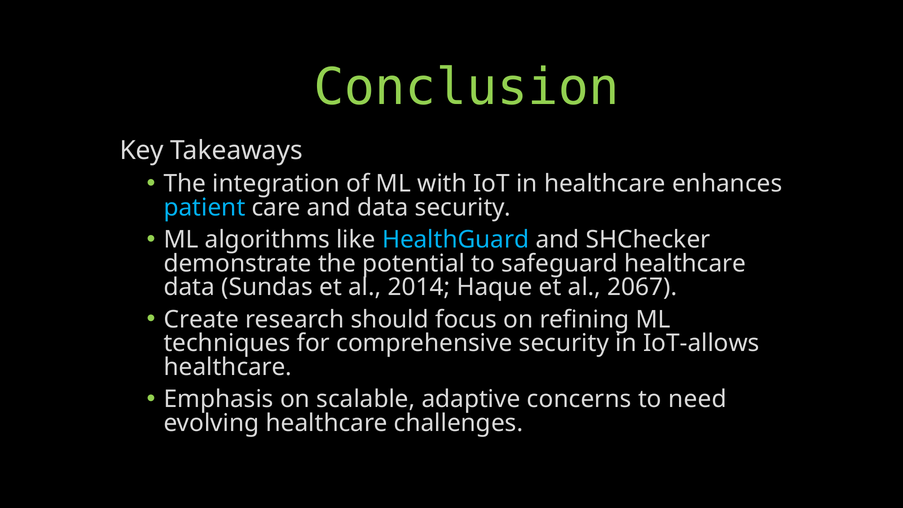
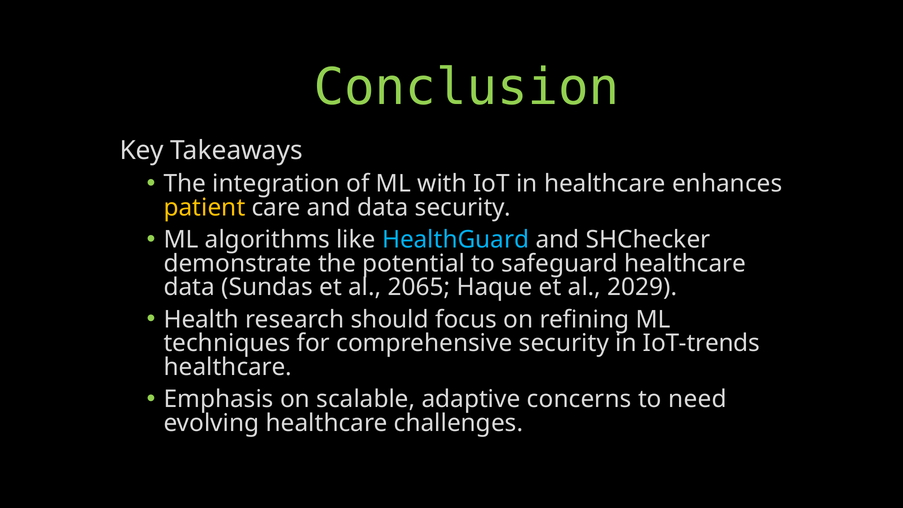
patient colour: light blue -> yellow (205, 208)
2014: 2014 -> 2065 (419, 287)
2067: 2067 -> 2029 (642, 287)
Create: Create -> Health (201, 320)
IoT-allows: IoT-allows -> IoT-trends (701, 343)
